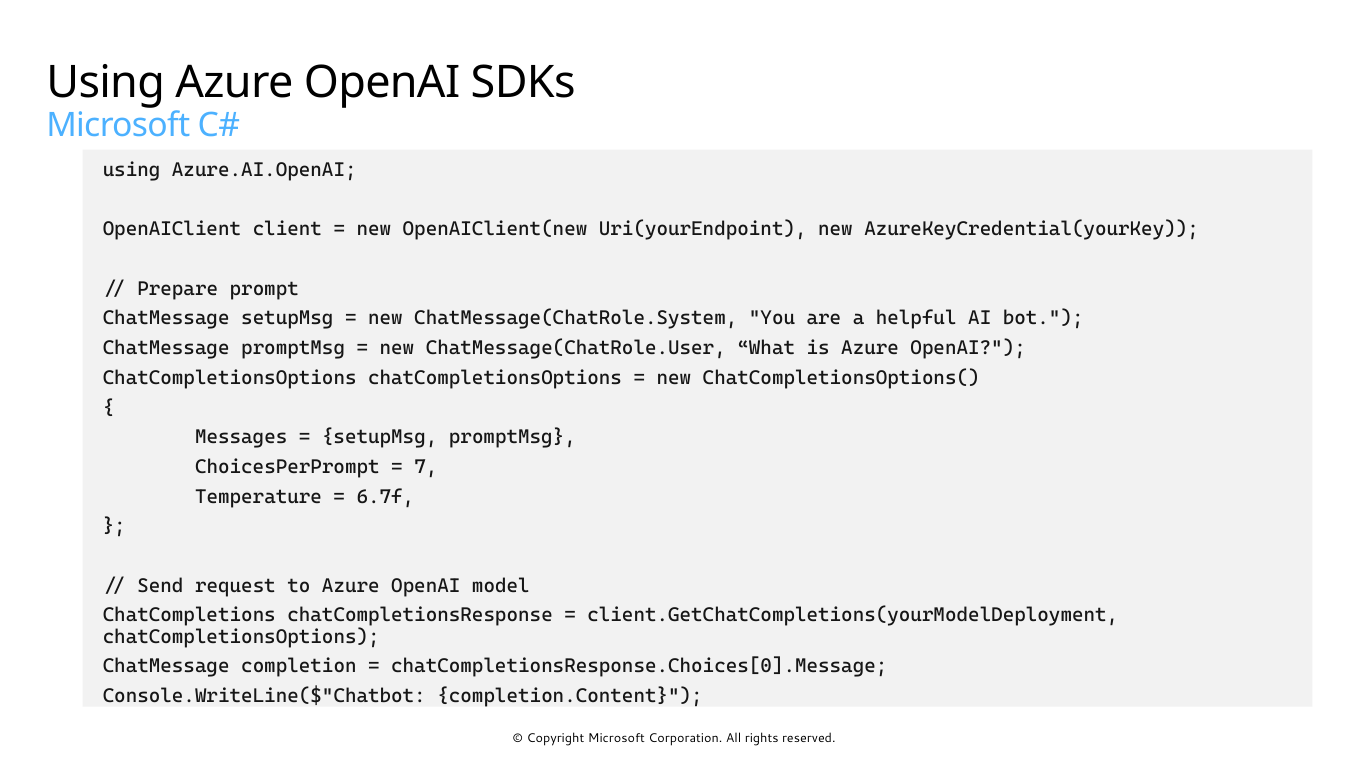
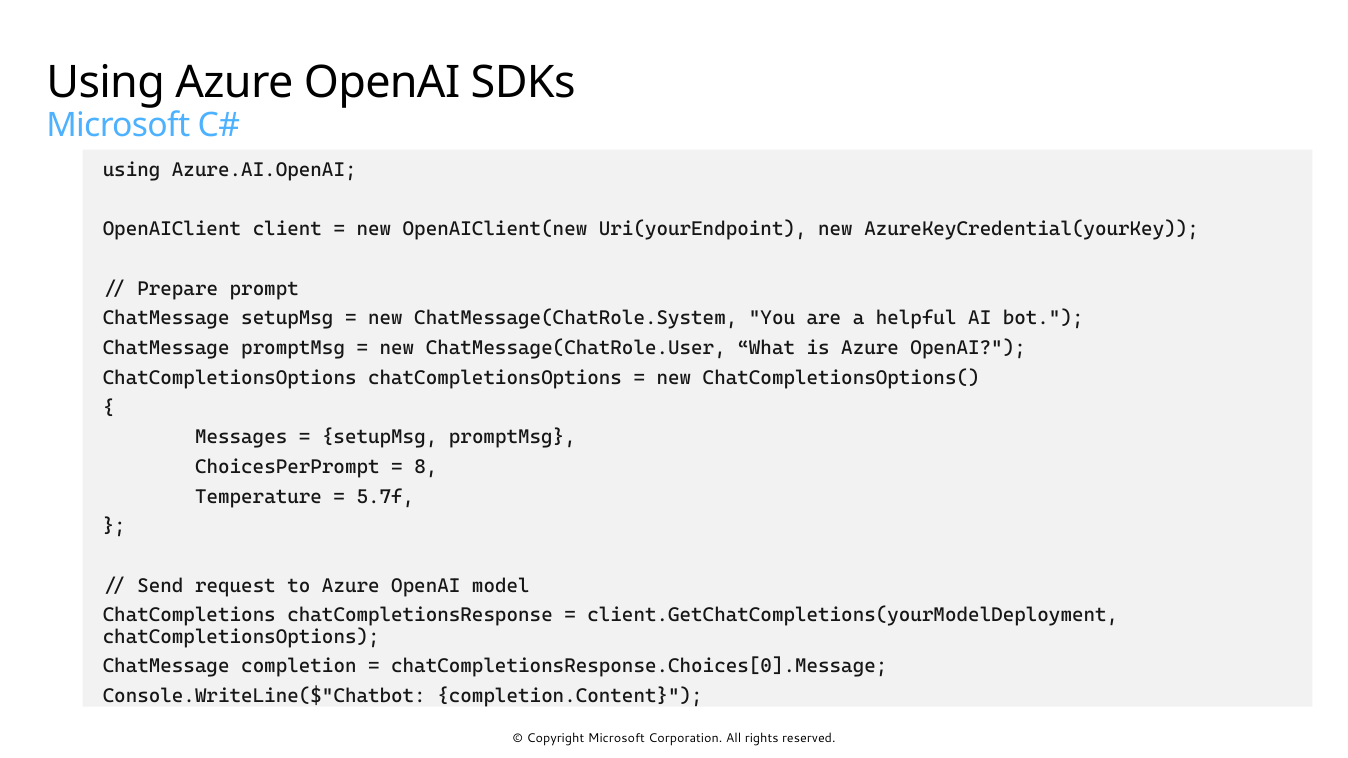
7: 7 -> 8 (426, 467)
6.7f: 6.7f -> 5.7f (385, 497)
